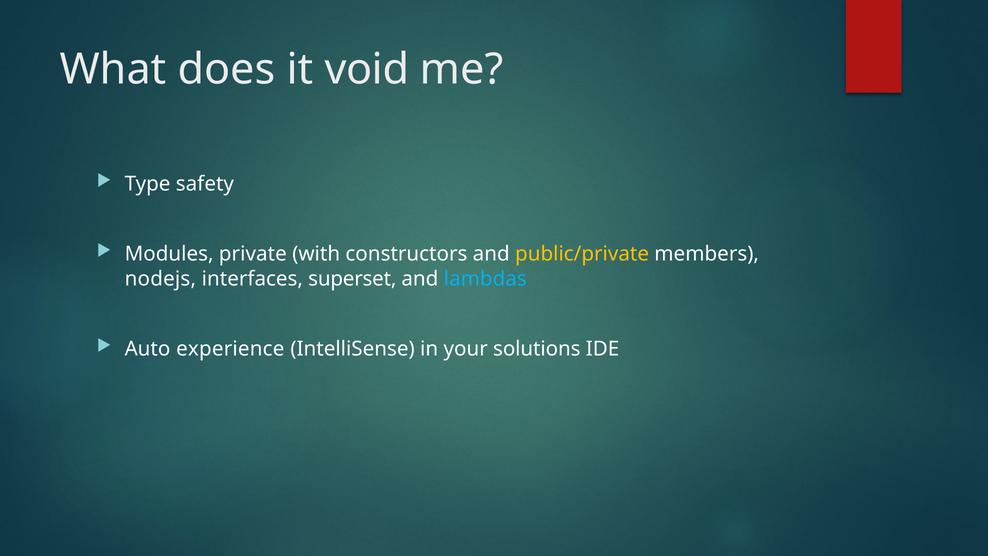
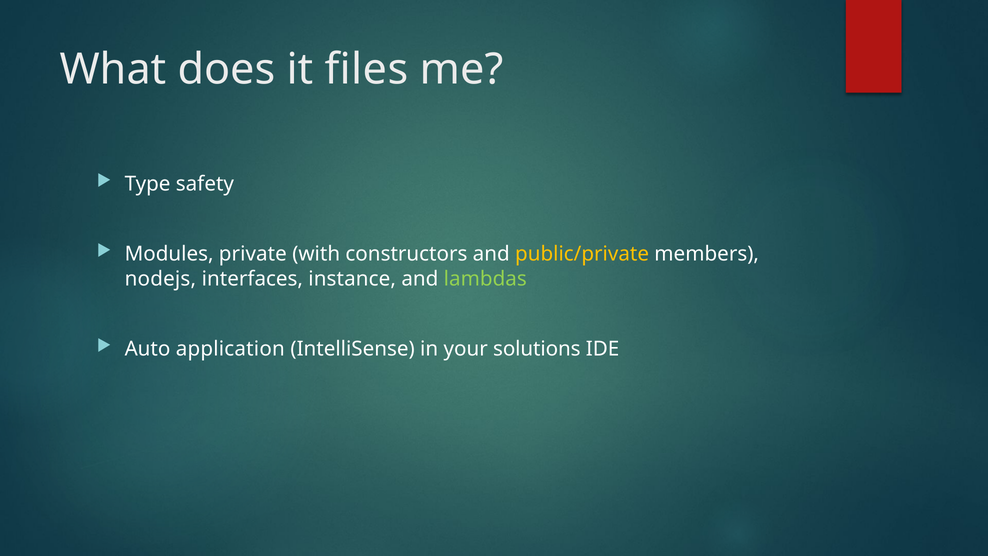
void: void -> files (367, 69)
superset: superset -> instance (352, 279)
lambdas colour: light blue -> light green (485, 279)
experience: experience -> application (230, 349)
